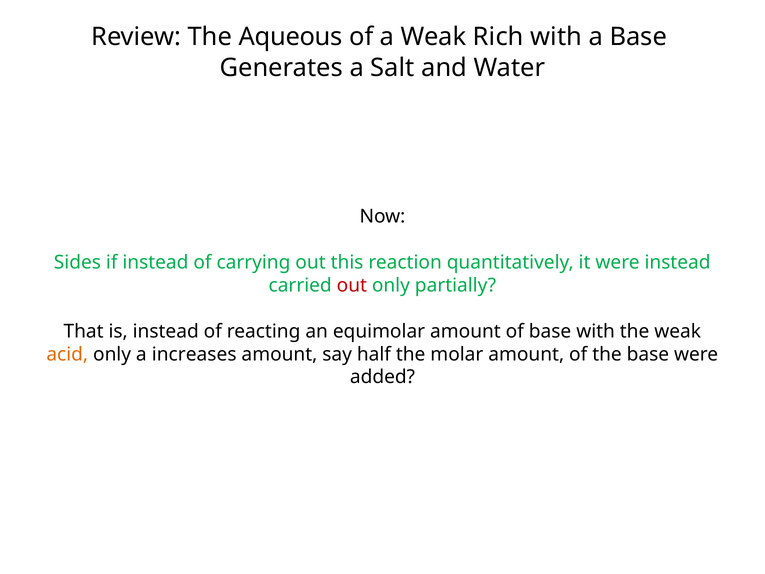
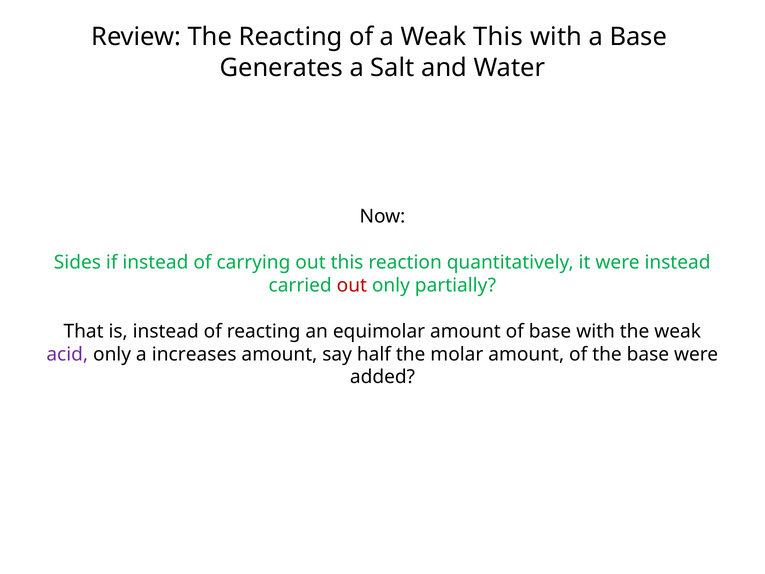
The Aqueous: Aqueous -> Reacting (291, 37)
Weak Rich: Rich -> This (498, 37)
acid colour: orange -> purple (67, 354)
